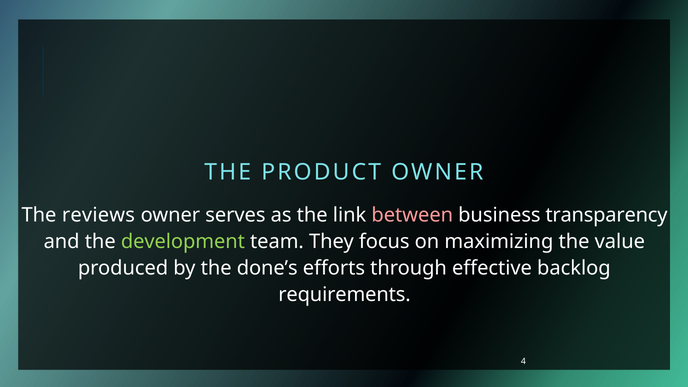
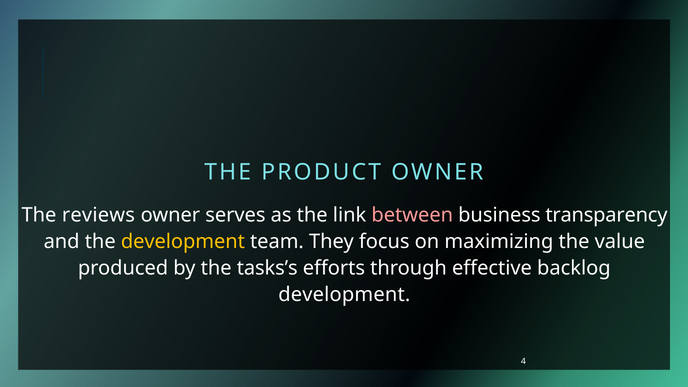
development colour: light green -> yellow (183, 242)
done’s: done’s -> tasks’s (267, 268)
requirements: requirements -> development (344, 295)
